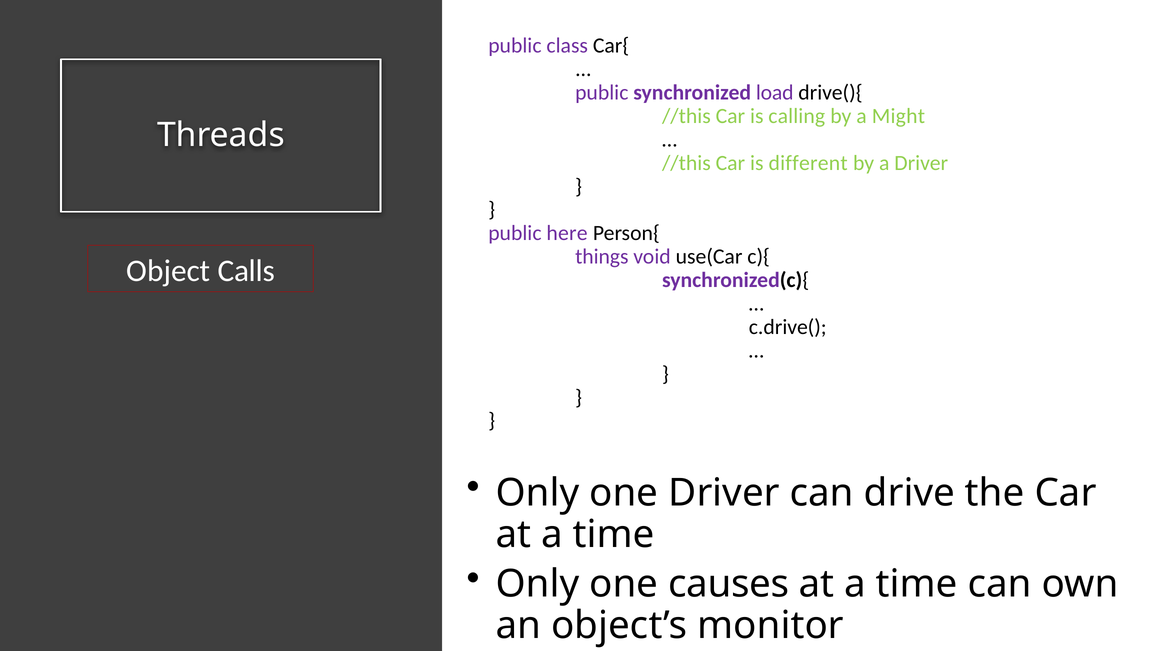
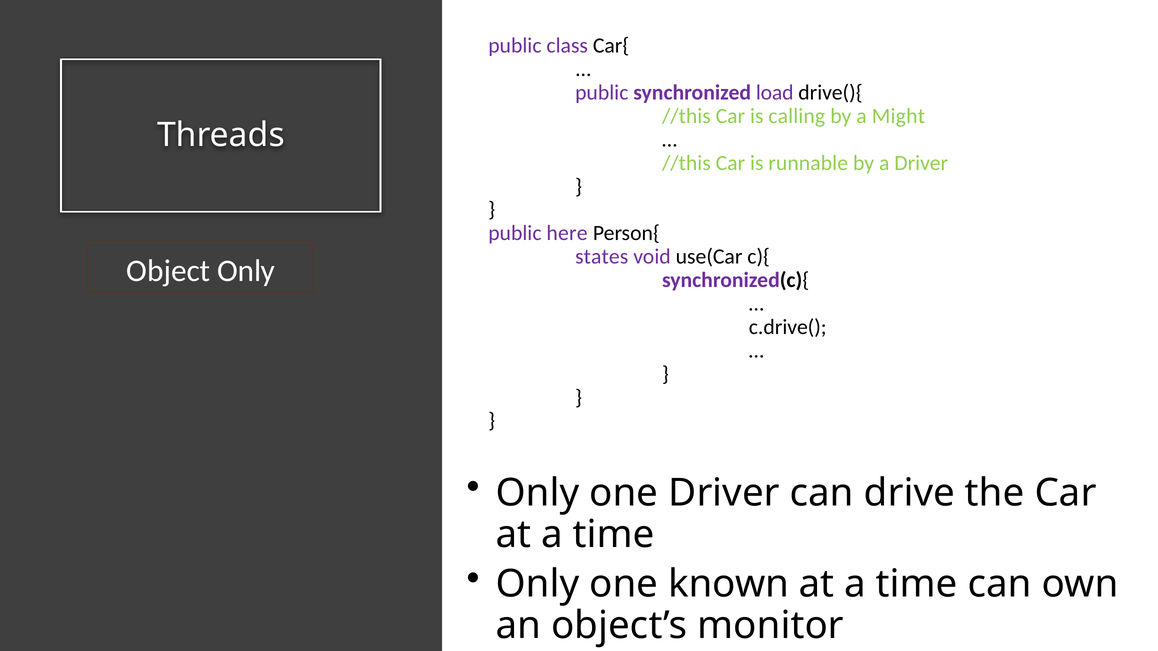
different: different -> runnable (808, 163)
things: things -> states (602, 257)
Object Calls: Calls -> Only (246, 271)
causes: causes -> known (729, 584)
